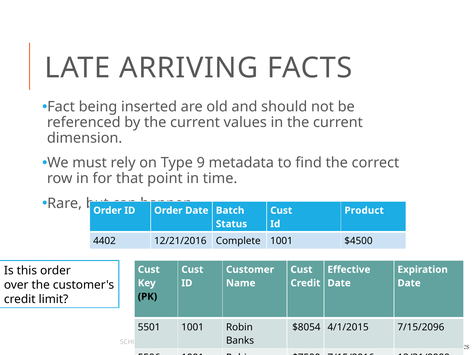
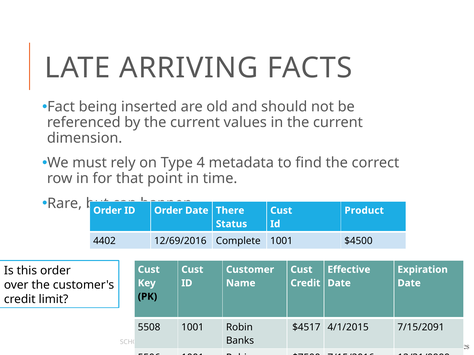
9: 9 -> 4 (201, 163)
Batch: Batch -> There (230, 211)
12/21/2016: 12/21/2016 -> 12/69/2016 (180, 241)
5501: 5501 -> 5508 (149, 328)
$8054: $8054 -> $4517 (306, 328)
7/15/2096: 7/15/2096 -> 7/15/2091 (421, 328)
